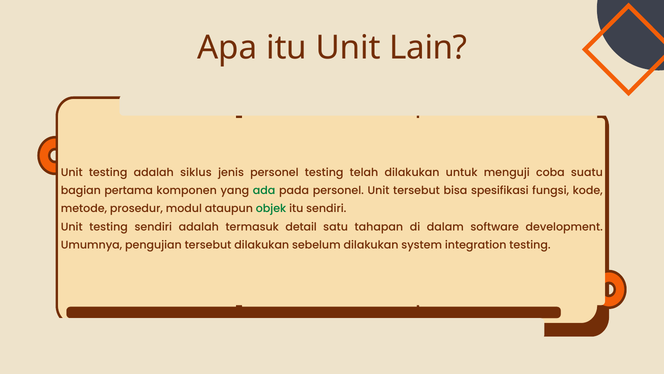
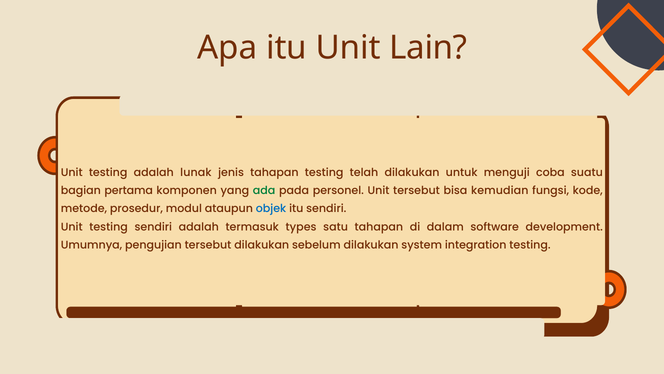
siklus: siklus -> lunak (196, 172)
jenis personel: personel -> tahapan (274, 172)
spesifikasi: spesifikasi -> kemudian (500, 190)
objek colour: green -> blue (271, 209)
detail: detail -> types (301, 227)
